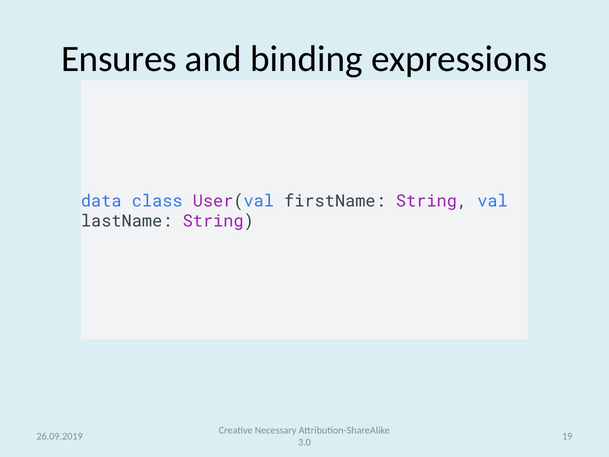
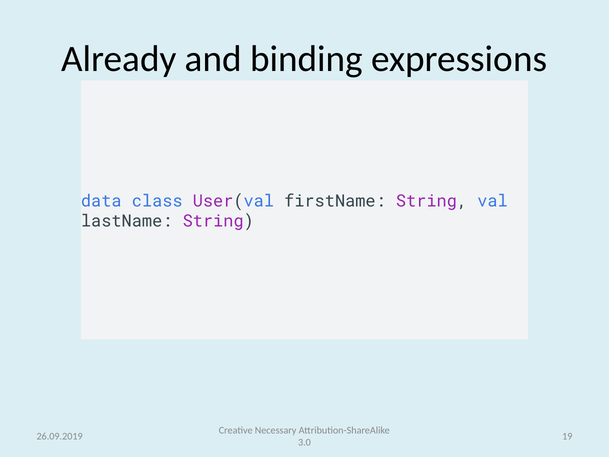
Ensures: Ensures -> Already (119, 59)
